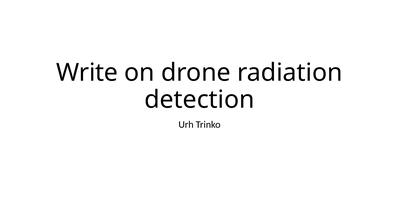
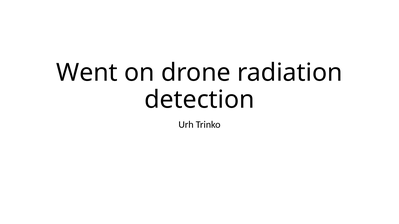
Write: Write -> Went (87, 73)
